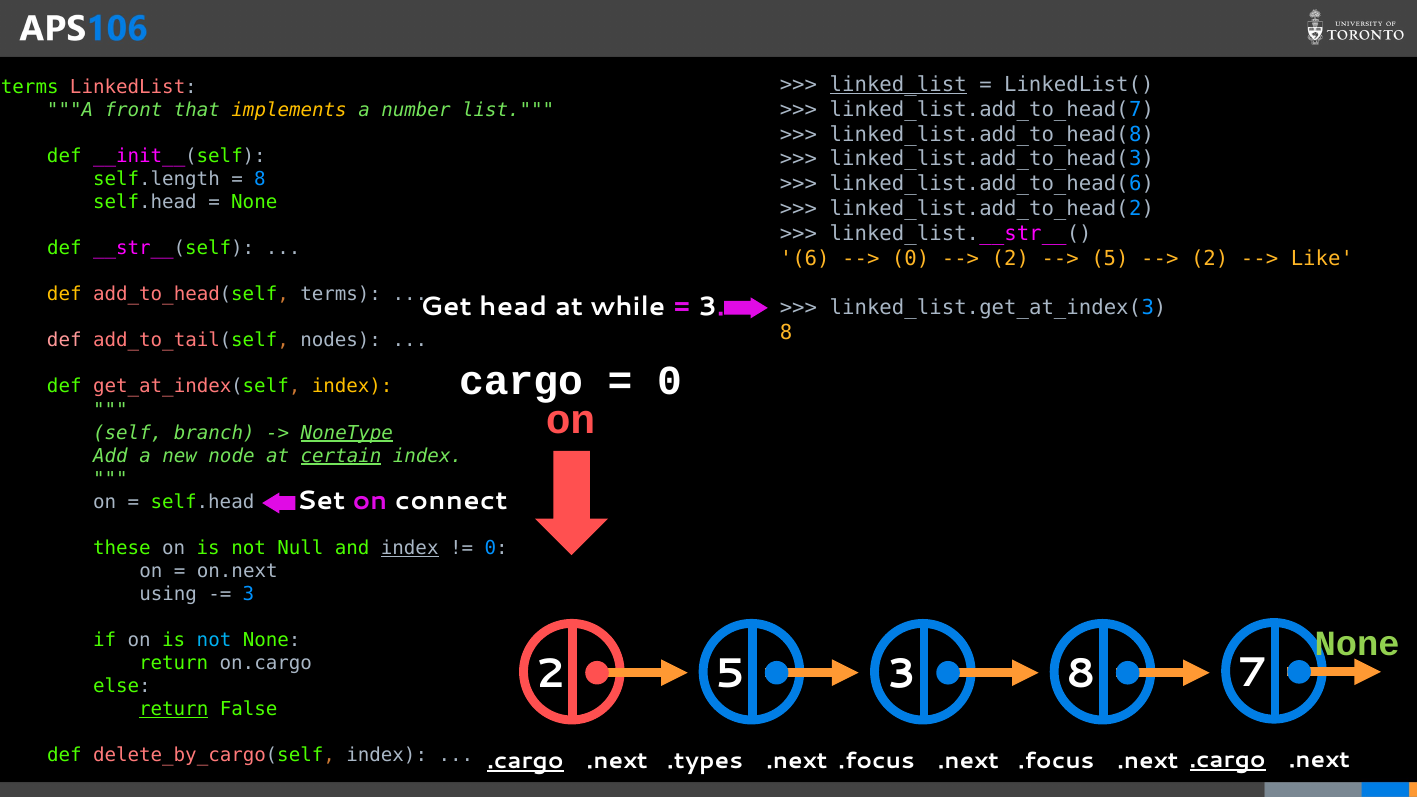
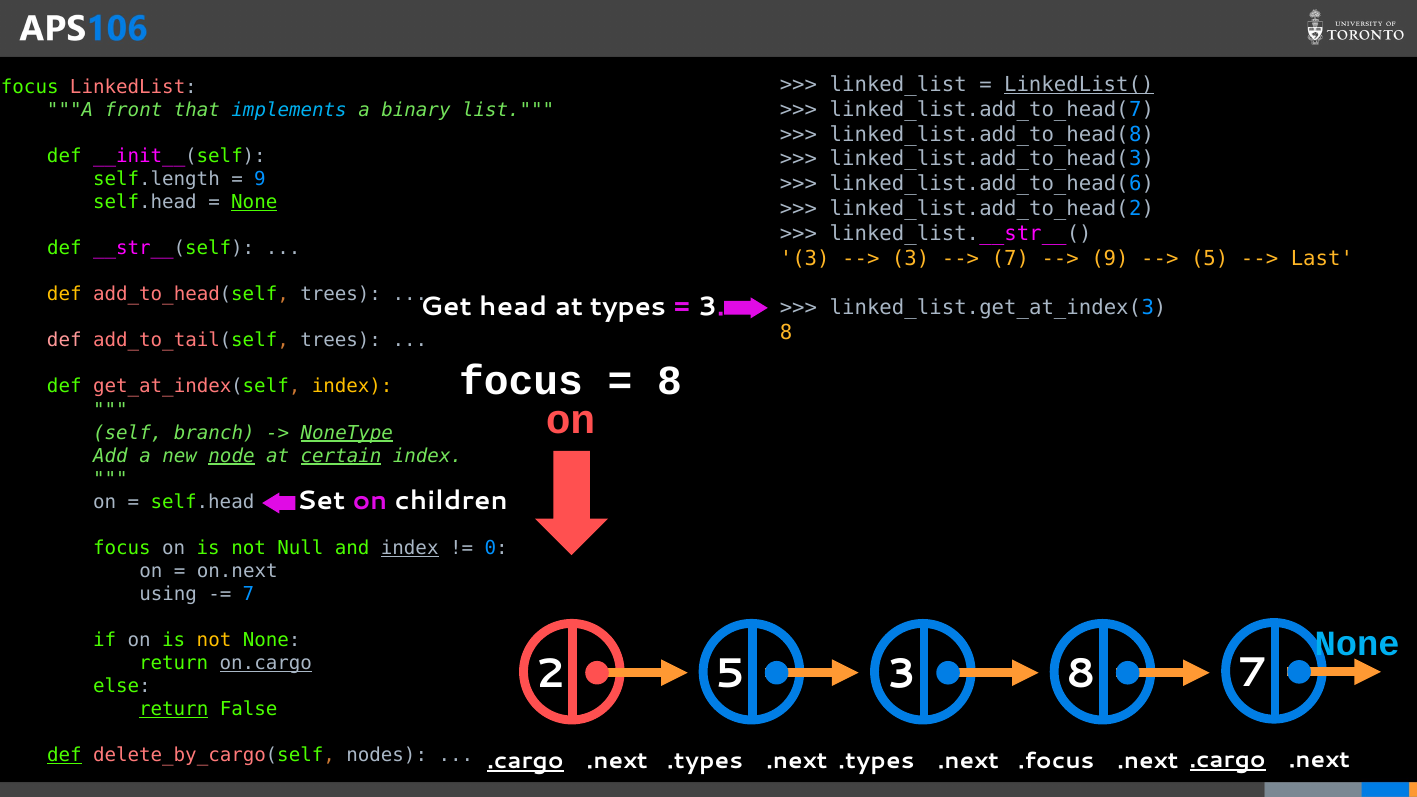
linked_list underline: present -> none (898, 85)
LinkedList( underline: none -> present (1079, 85)
terms: terms -> focus (30, 87)
implements colour: yellow -> light blue (289, 110)
number: number -> binary (416, 110)
8: 8 -> 9 (260, 179)
None underline: none -> present (254, 202)
6: 6 -> 3 (805, 258)
0: 0 -> 3 (911, 258)
2: 2 -> 7 (1010, 258)
5: 5 -> 9 (1110, 258)
2: 2 -> 5 (1210, 258)
Like: Like -> Last (1322, 258)
add_to_head(self terms: terms -> trees (341, 294)
while: while -> types (628, 306)
add_to_tail(self nodes: nodes -> trees (341, 341)
cargo: cargo -> focus (521, 381)
0: 0 -> 8 (670, 381)
node underline: none -> present (232, 456)
connect: connect -> children (451, 501)
these: these -> focus (122, 548)
3: 3 -> 7 (248, 594)
None colour: light green -> light blue (1357, 643)
not colour: light blue -> yellow (214, 640)
on.cargo underline: none -> present (266, 663)
def underline: none -> present (64, 756)
delete_by_cargo(self index: index -> nodes (387, 756)
.focus: .focus -> .types (876, 761)
